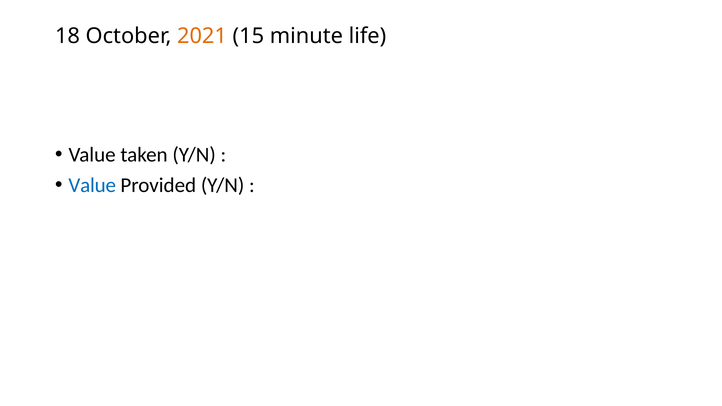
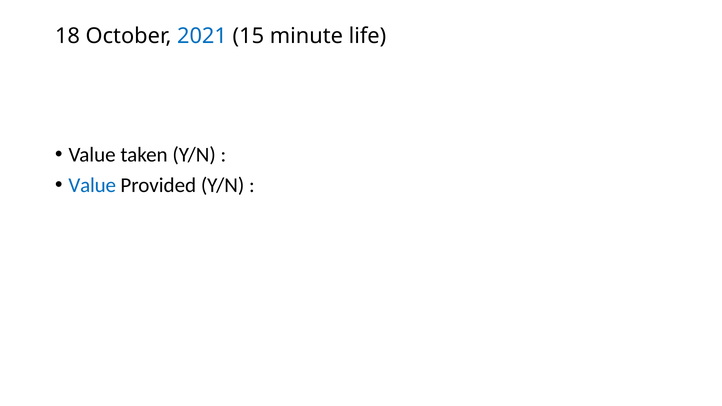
2021 colour: orange -> blue (202, 36)
